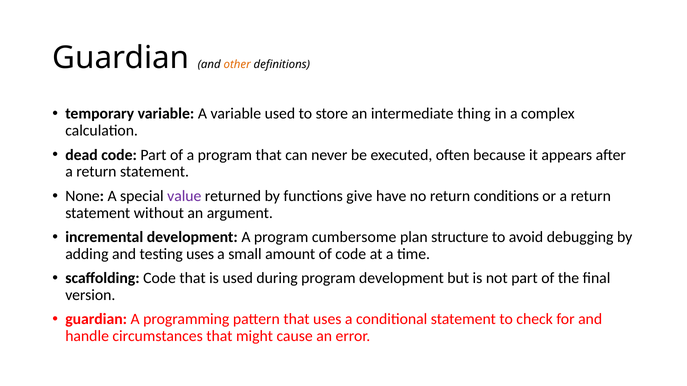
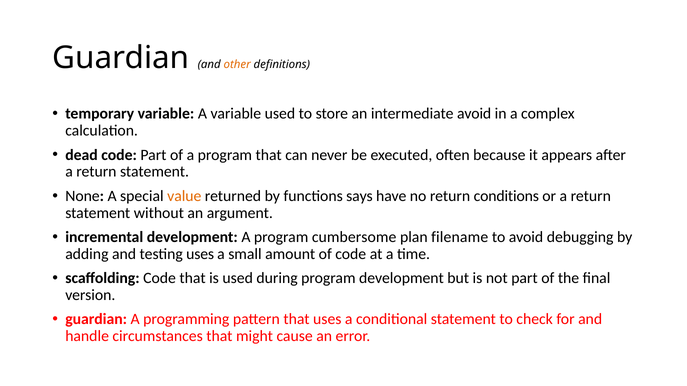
intermediate thing: thing -> avoid (474, 114)
value colour: purple -> orange (184, 196)
give: give -> says (359, 196)
structure: structure -> filename (460, 237)
